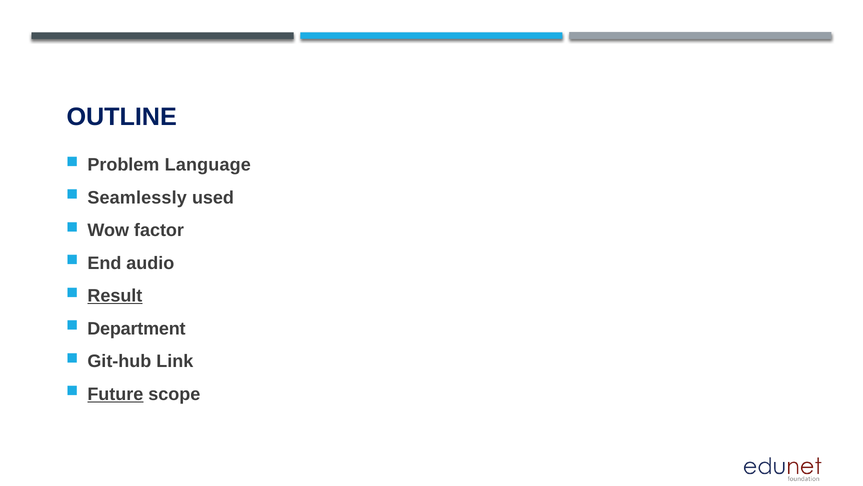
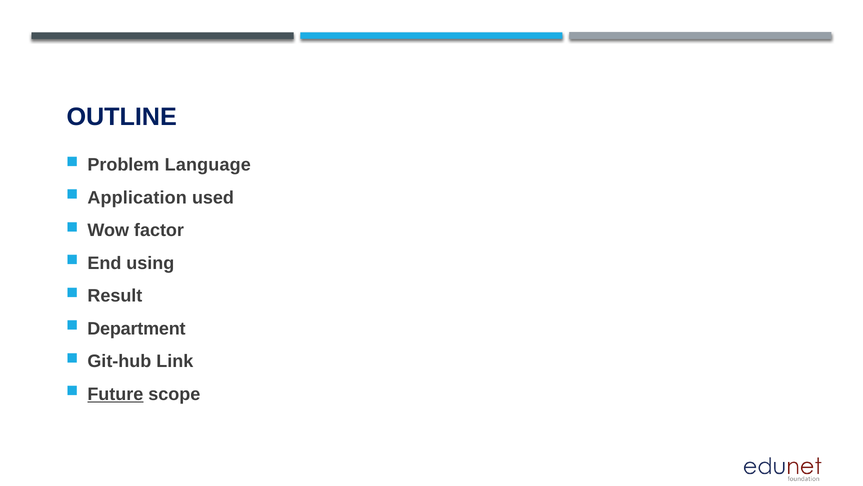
Seamlessly: Seamlessly -> Application (137, 197)
audio: audio -> using (150, 263)
Result underline: present -> none (115, 296)
